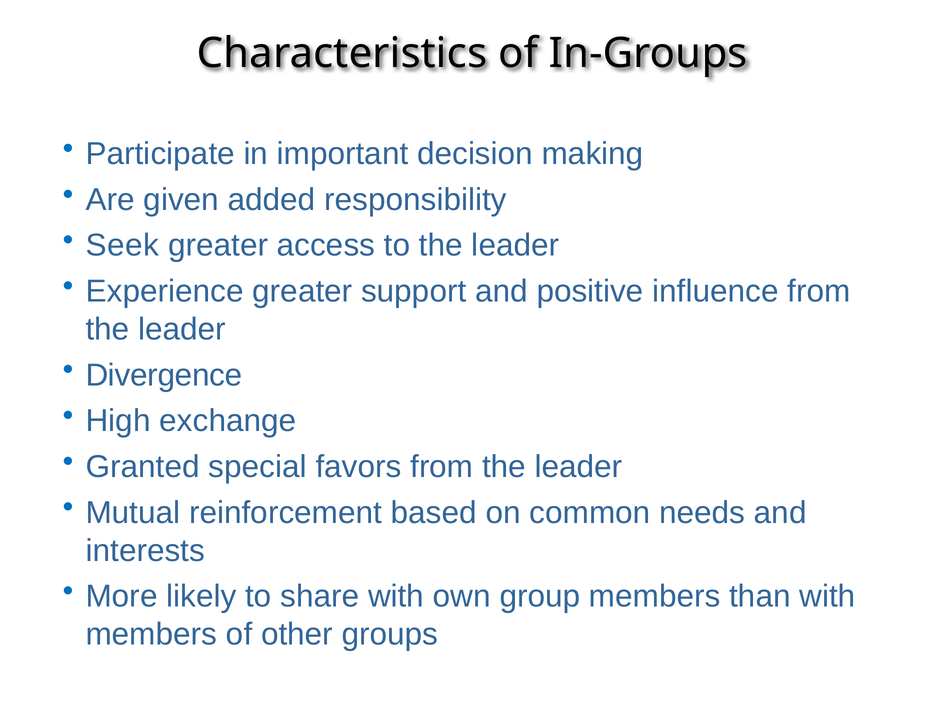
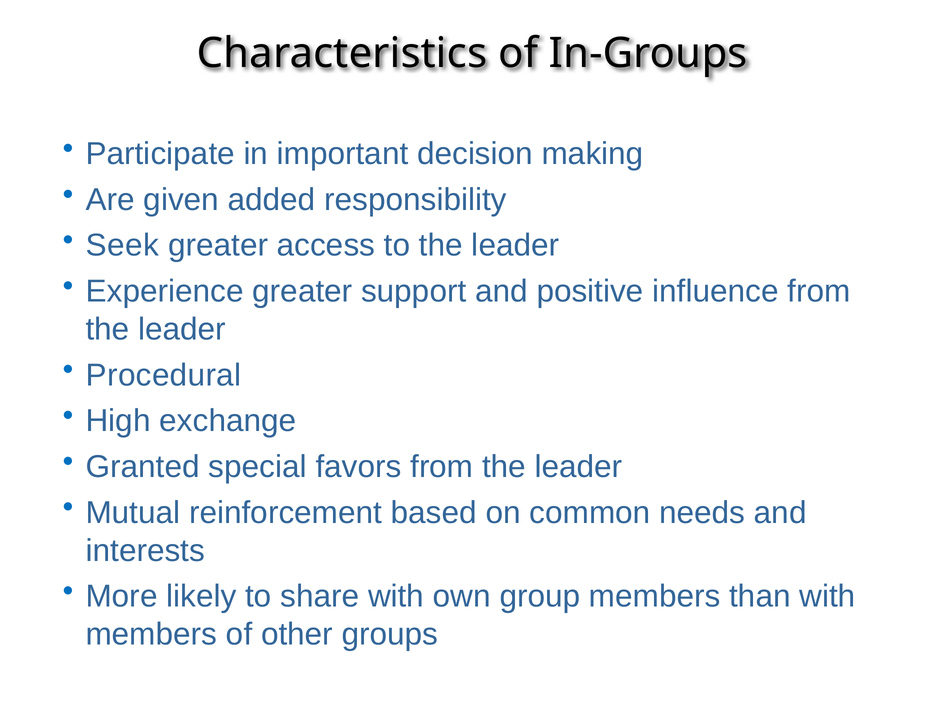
Divergence: Divergence -> Procedural (164, 375)
